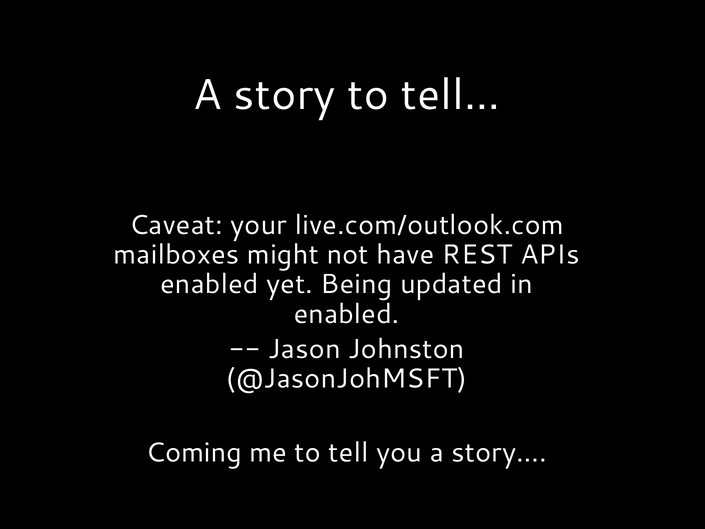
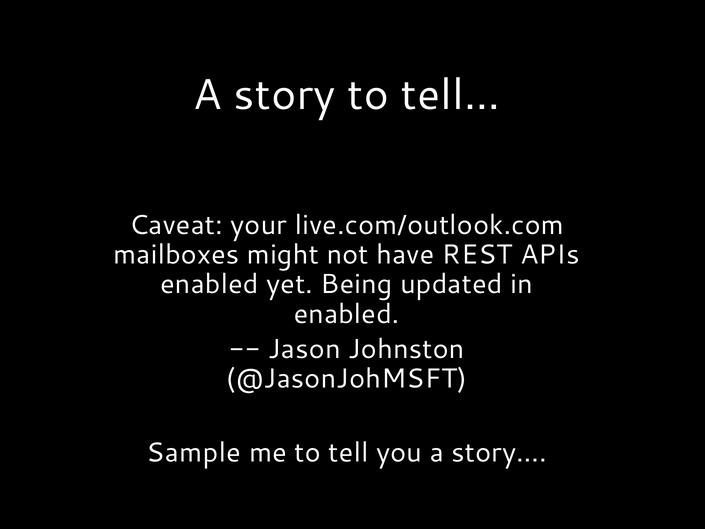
Coming: Coming -> Sample (194, 452)
